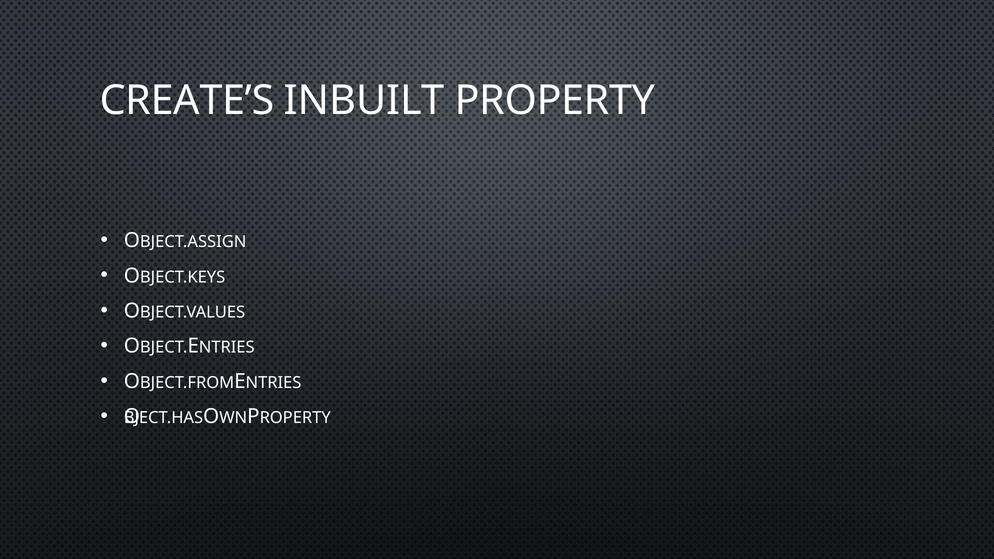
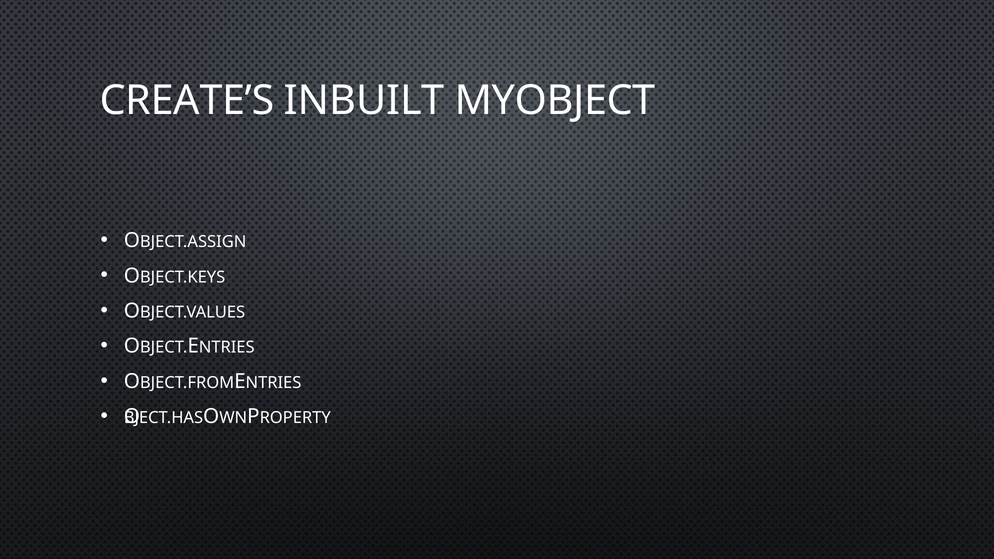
PROPERTY: PROPERTY -> MYOBJECT (555, 101)
